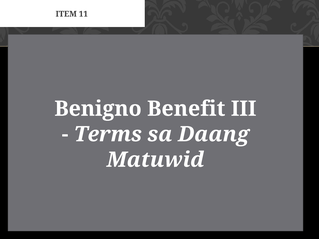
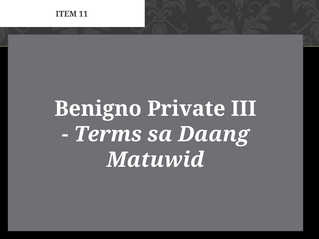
Benefit: Benefit -> Private (186, 109)
